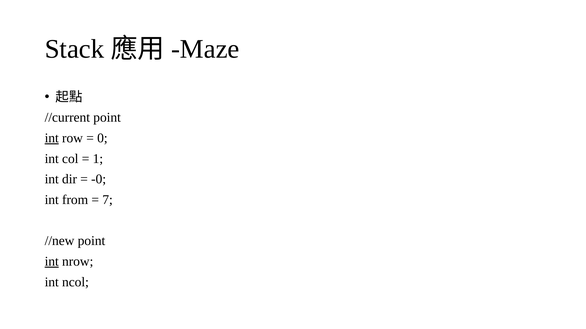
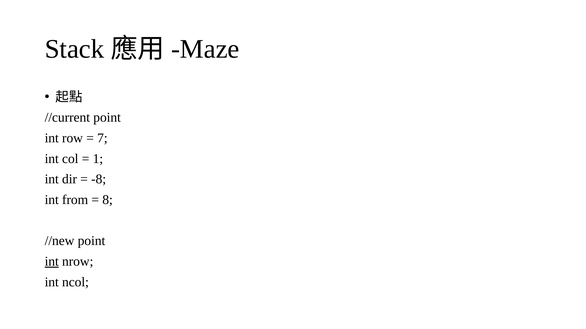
int underline: present -> none (52, 138)
0: 0 -> 7 (102, 138)
-0: -0 -> -8 (99, 180)
7: 7 -> 8 (108, 200)
